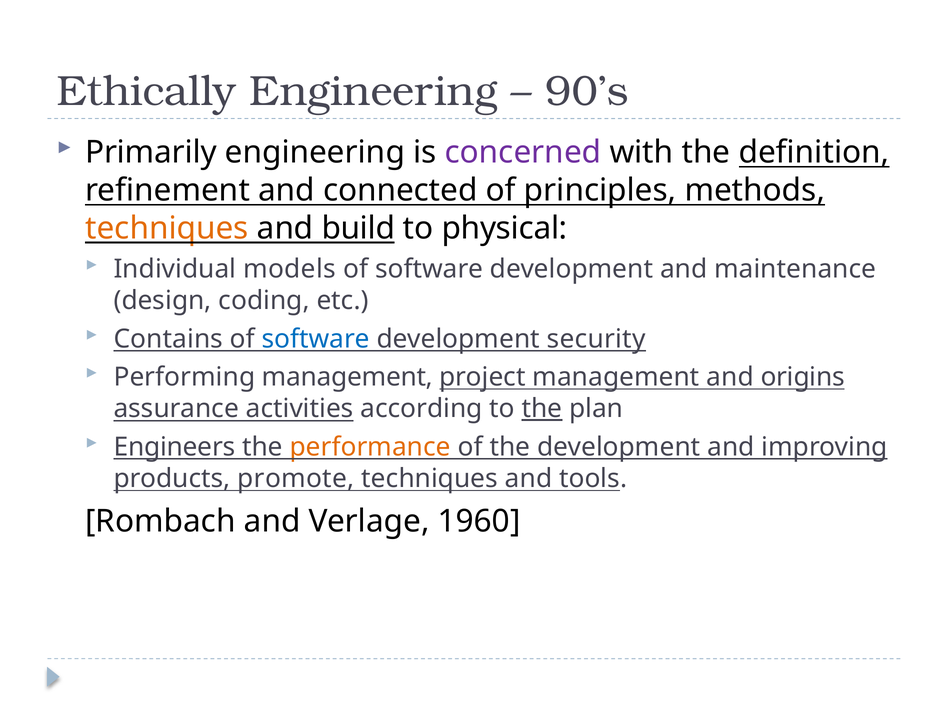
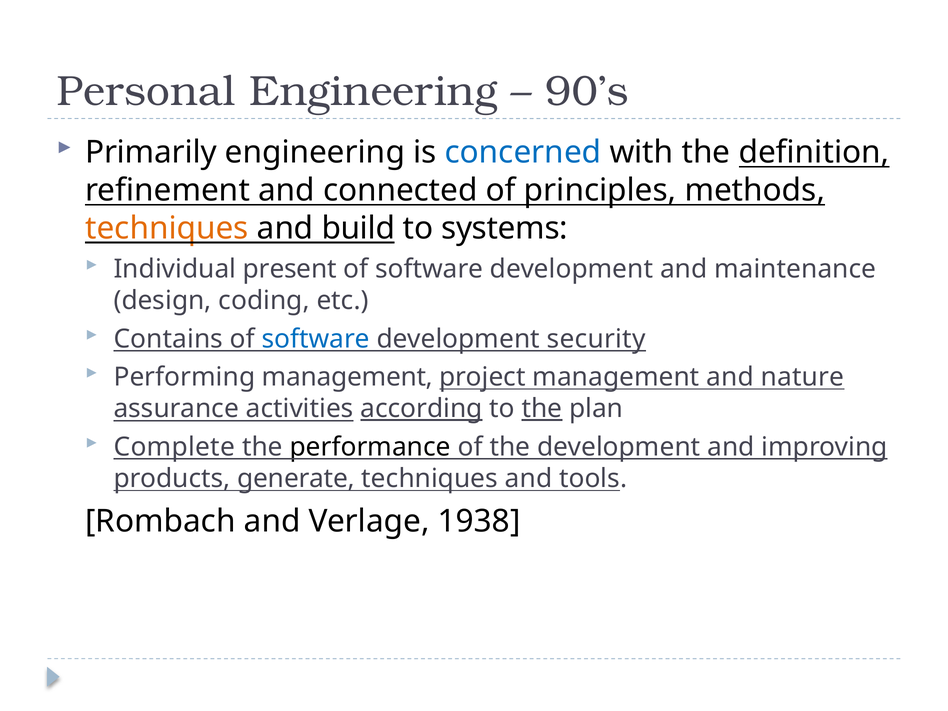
Ethically: Ethically -> Personal (146, 91)
concerned colour: purple -> blue (523, 152)
physical: physical -> systems (505, 228)
models: models -> present (290, 269)
origins: origins -> nature (802, 377)
according underline: none -> present (421, 409)
Engineers: Engineers -> Complete (174, 447)
performance colour: orange -> black (370, 447)
promote: promote -> generate (296, 478)
1960: 1960 -> 1938 (479, 521)
